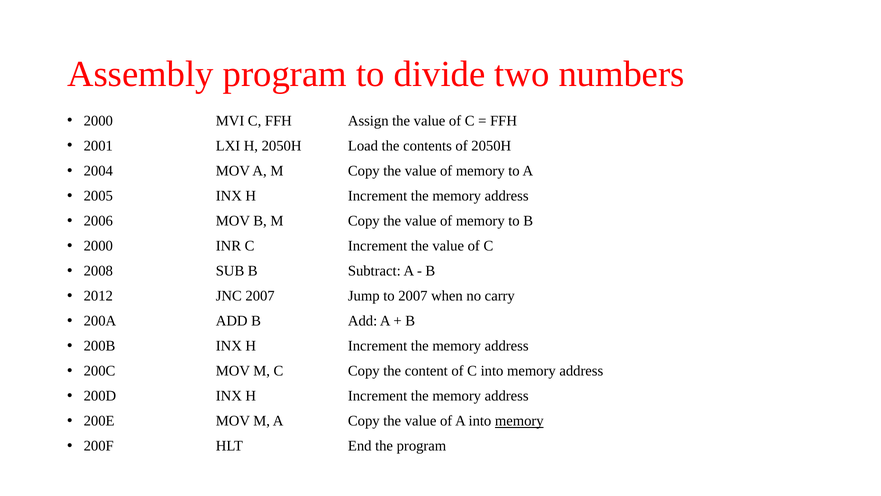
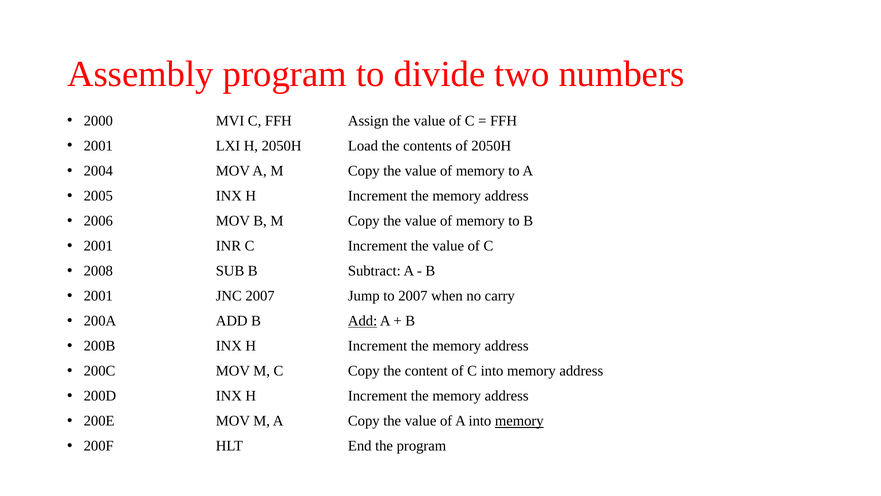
2000: 2000 -> 2001 (98, 246)
2012: 2012 -> 2001 (98, 296)
Add underline: none -> present (363, 321)
